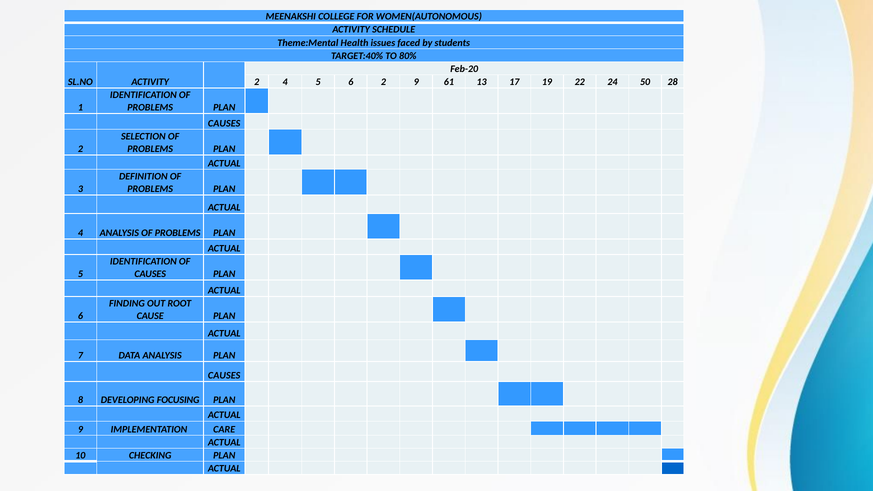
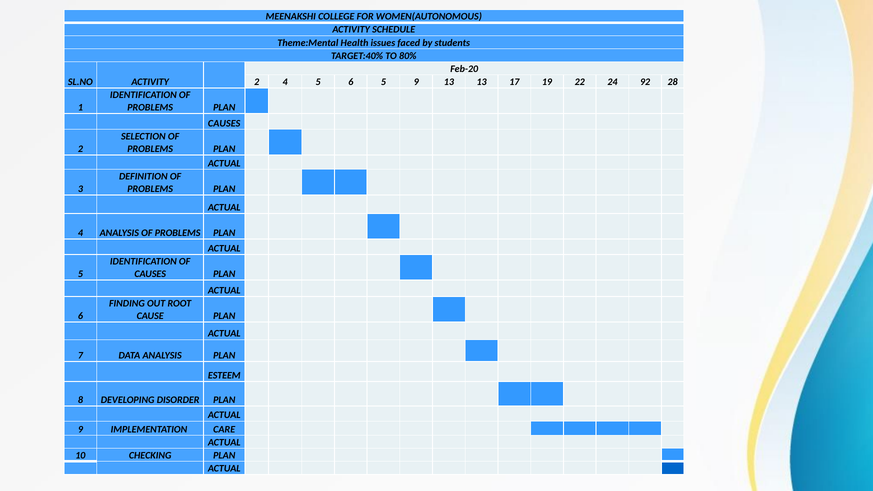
6 2: 2 -> 5 (383, 82)
9 61: 61 -> 13 (449, 82)
50: 50 -> 92 (645, 82)
CAUSES: CAUSES -> ESTEEM (224, 375)
FOCUSING: FOCUSING -> DISORDER (178, 400)
